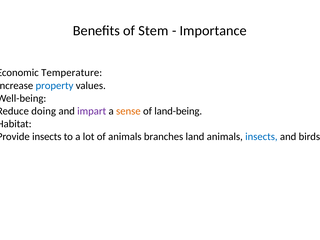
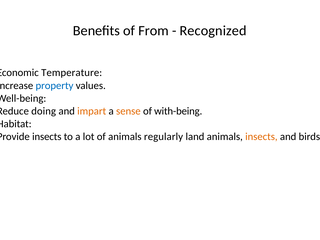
Stem: Stem -> From (154, 31)
Importance: Importance -> Recognized (213, 31)
impart colour: purple -> orange (92, 111)
land-being: land-being -> with-being (178, 111)
branches: branches -> regularly (164, 137)
insects colour: blue -> orange (261, 137)
